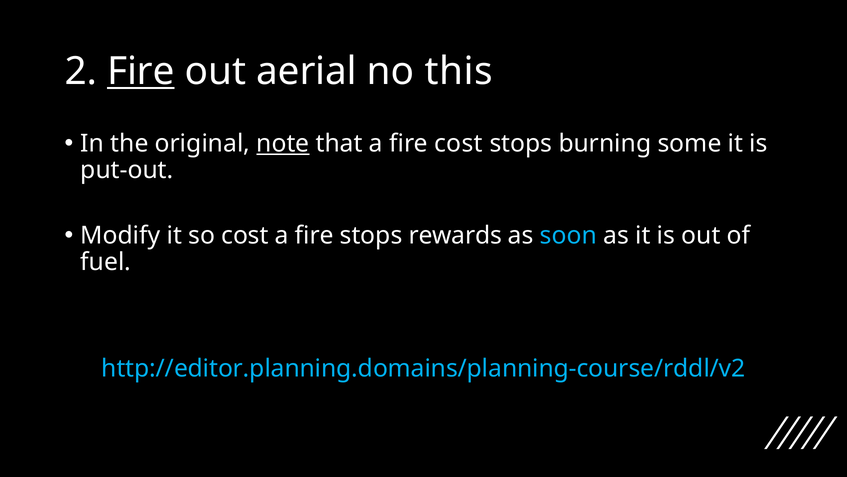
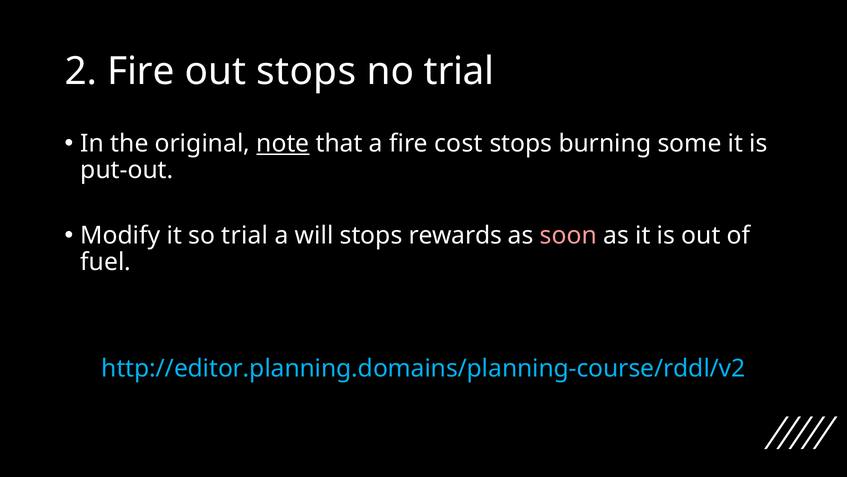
Fire underline: present -> none (141, 71)
out aerial: aerial -> stops (306, 71)
no this: this -> trial (459, 71)
so cost: cost -> trial (245, 235)
fire: fire -> will (314, 235)
soon colour: light blue -> pink (568, 235)
